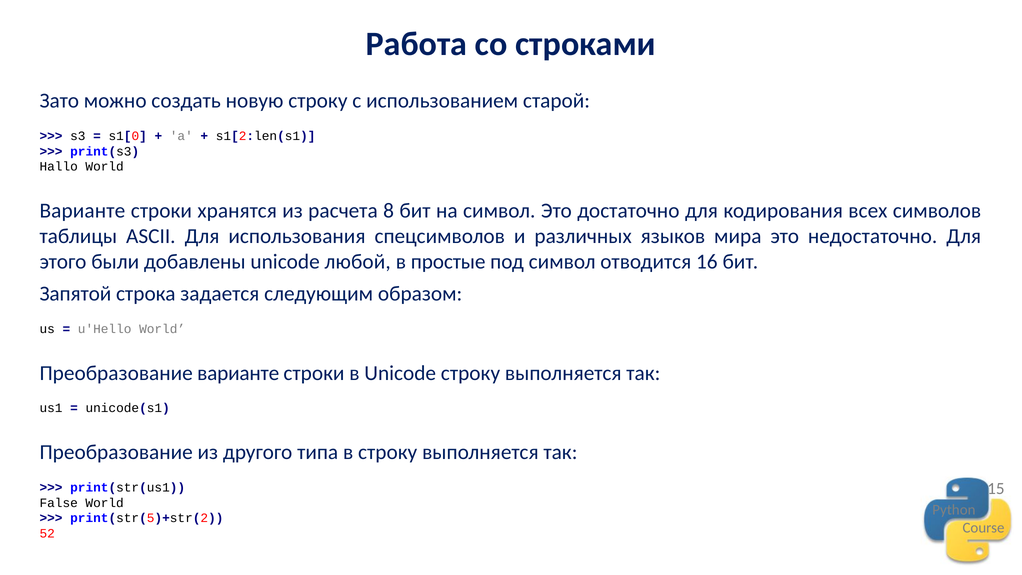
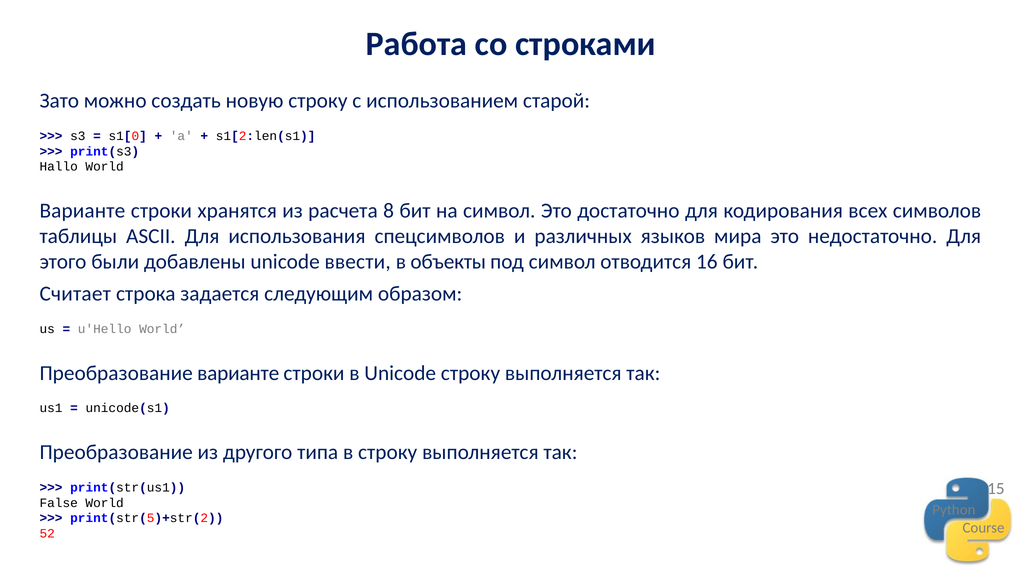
любой: любой -> ввести (358, 262)
простые: простые -> объекты (448, 262)
Запятой: Запятой -> Считает (75, 294)
